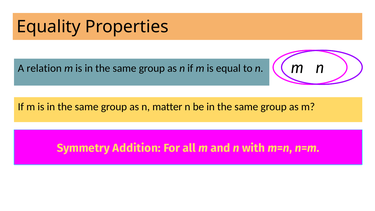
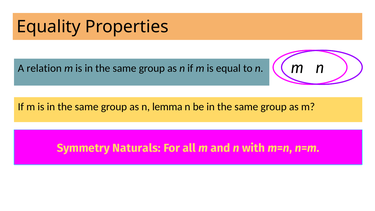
matter: matter -> lemma (167, 107)
Addition: Addition -> Naturals (137, 148)
